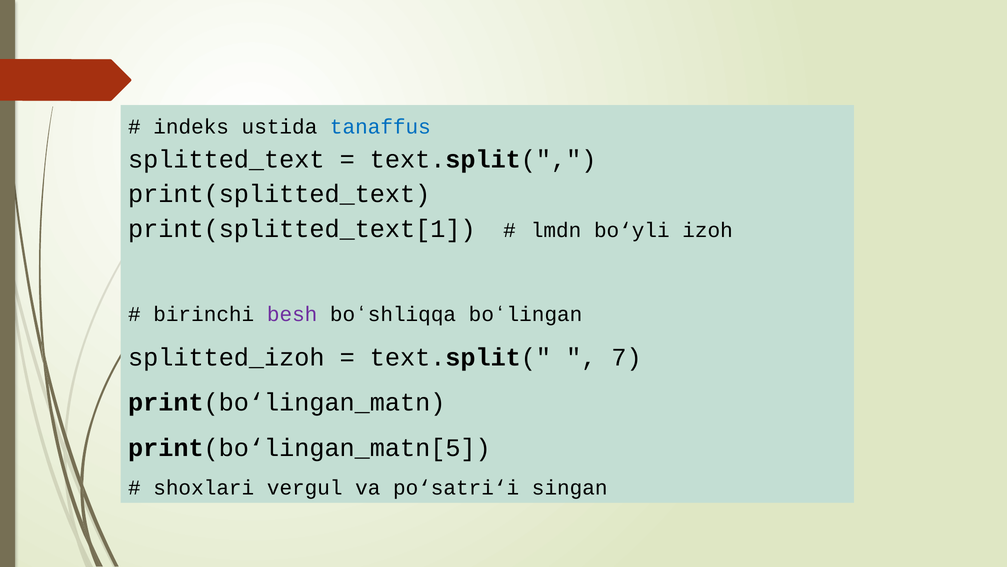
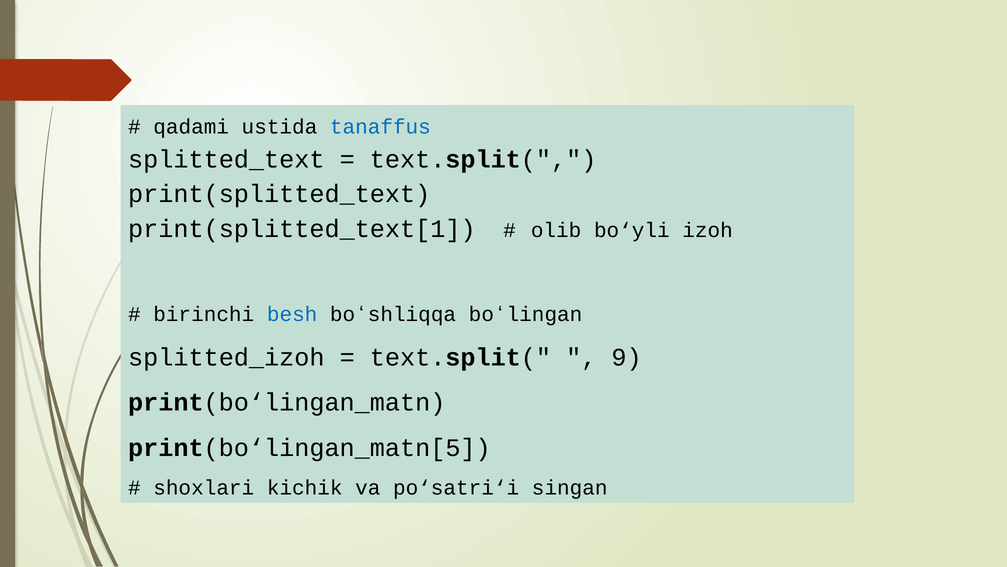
indeks: indeks -> qadami (191, 127)
lmdn: lmdn -> olib (556, 230)
besh colour: purple -> blue (292, 314)
7: 7 -> 9 (627, 357)
vergul: vergul -> kichik (305, 487)
